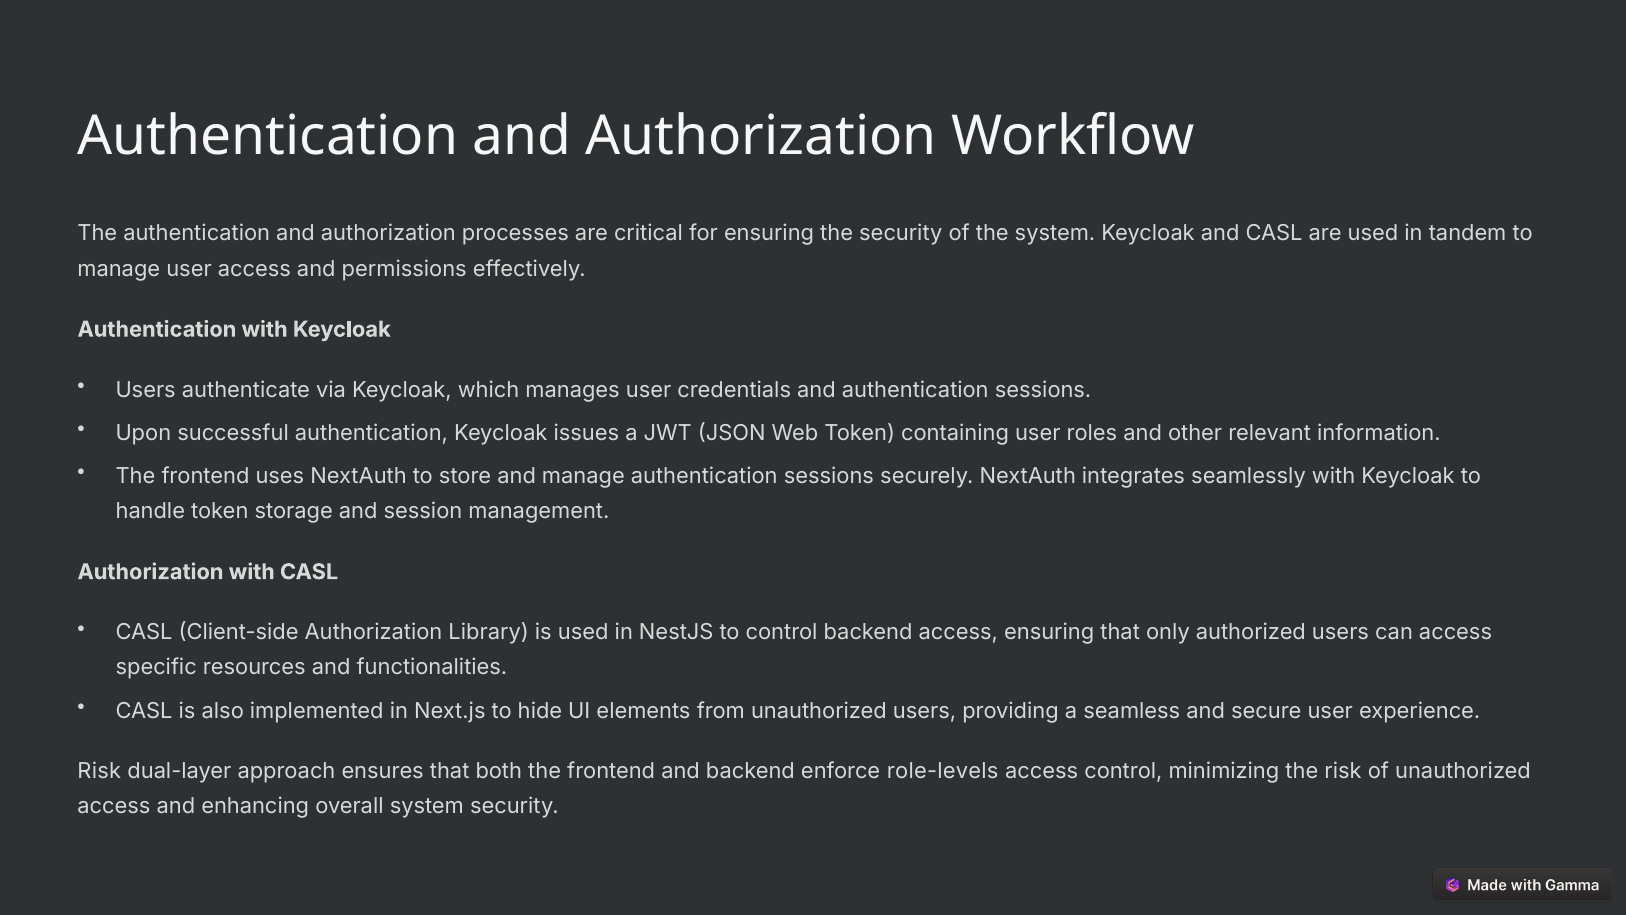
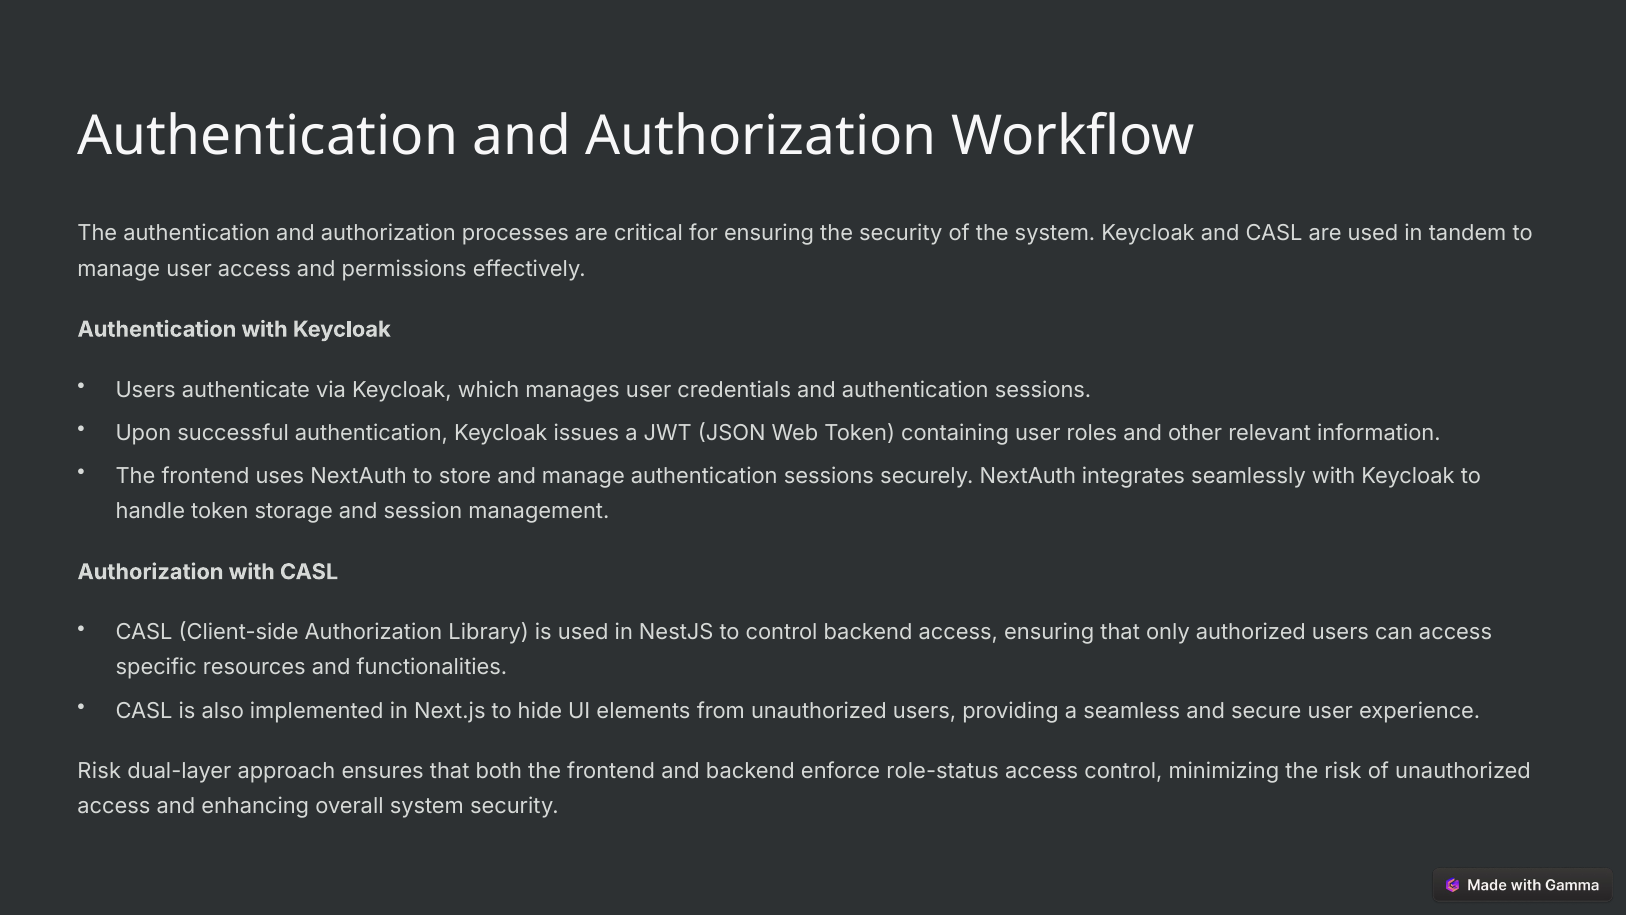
role-levels: role-levels -> role-status (943, 771)
